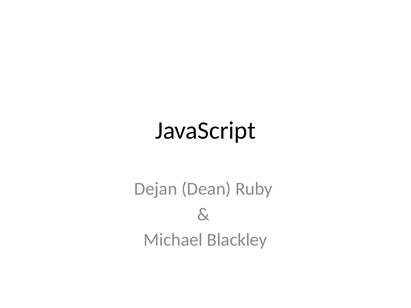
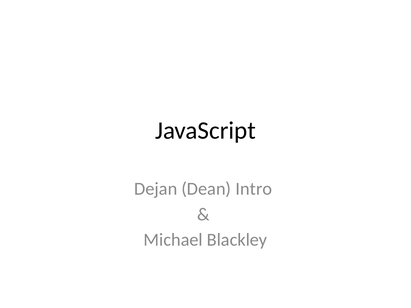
Ruby: Ruby -> Intro (254, 189)
